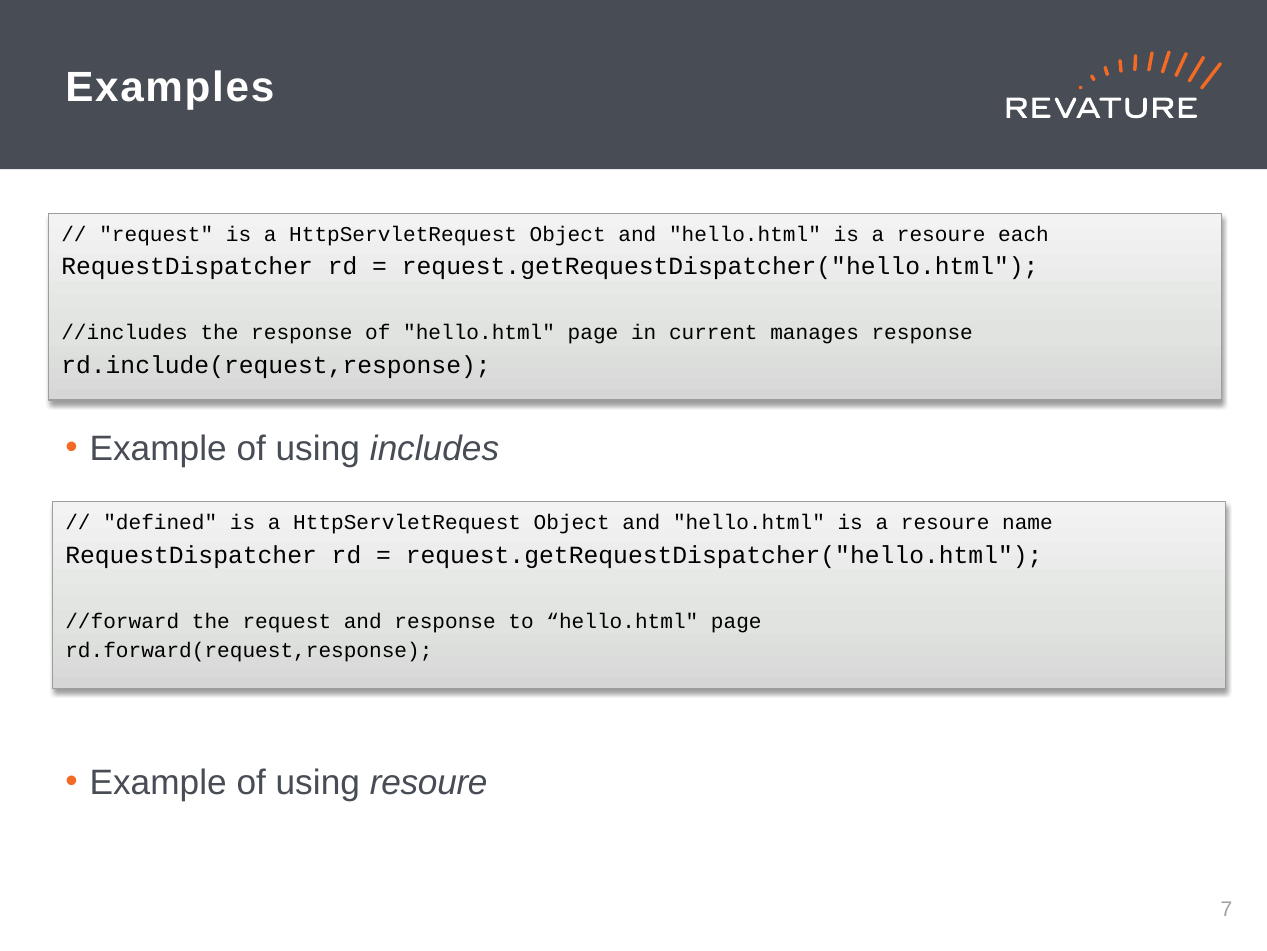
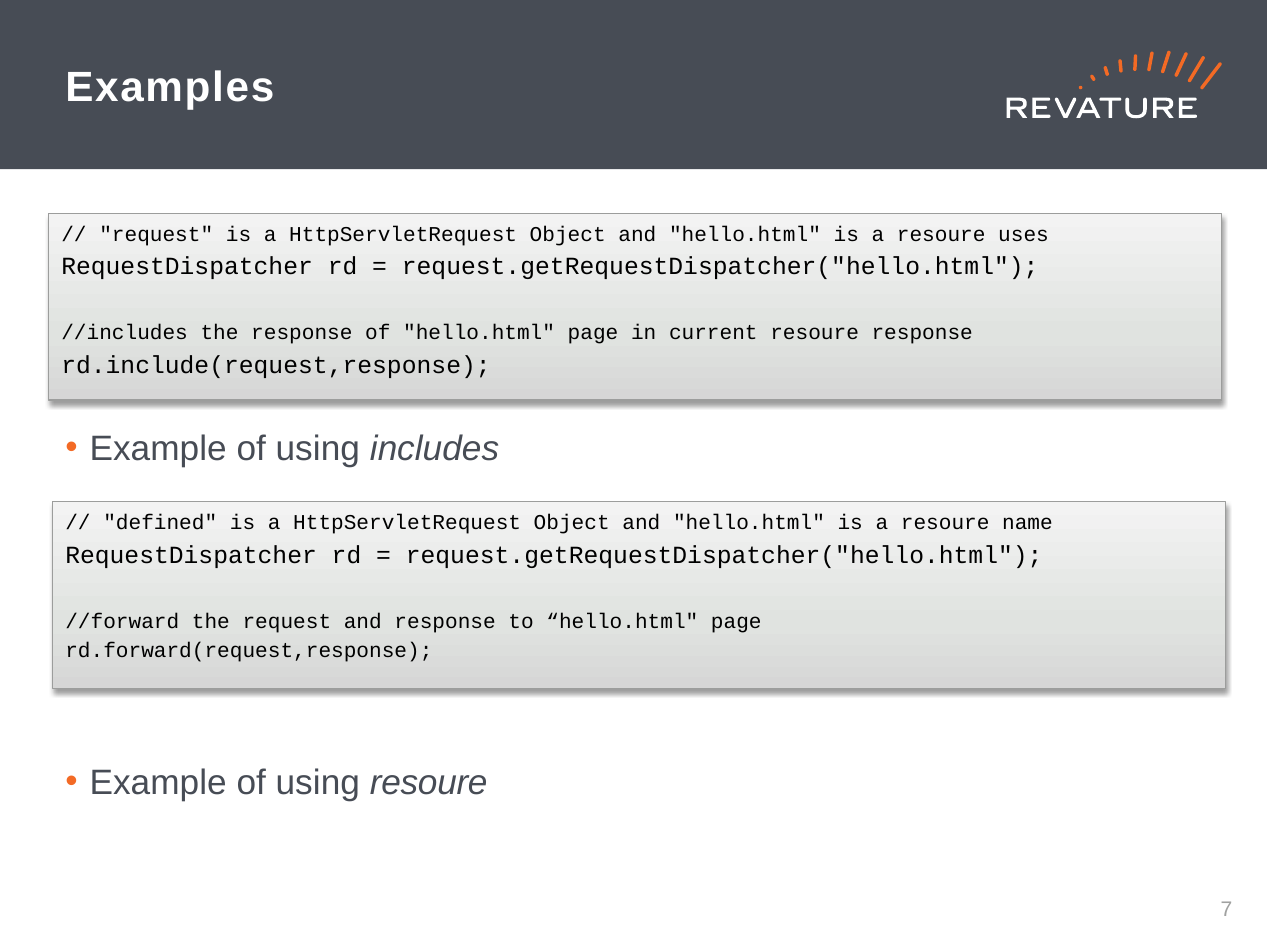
each: each -> uses (1024, 234)
current manages: manages -> resoure (815, 333)
